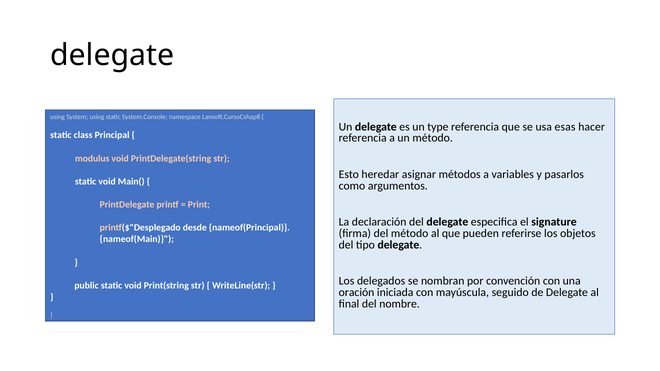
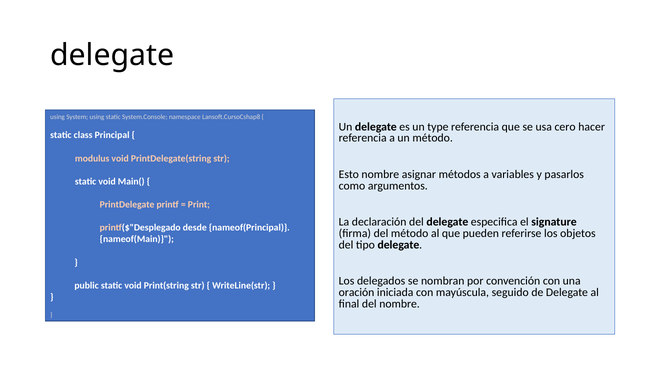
esas: esas -> cero (565, 127)
Esto heredar: heredar -> nombre (380, 174)
